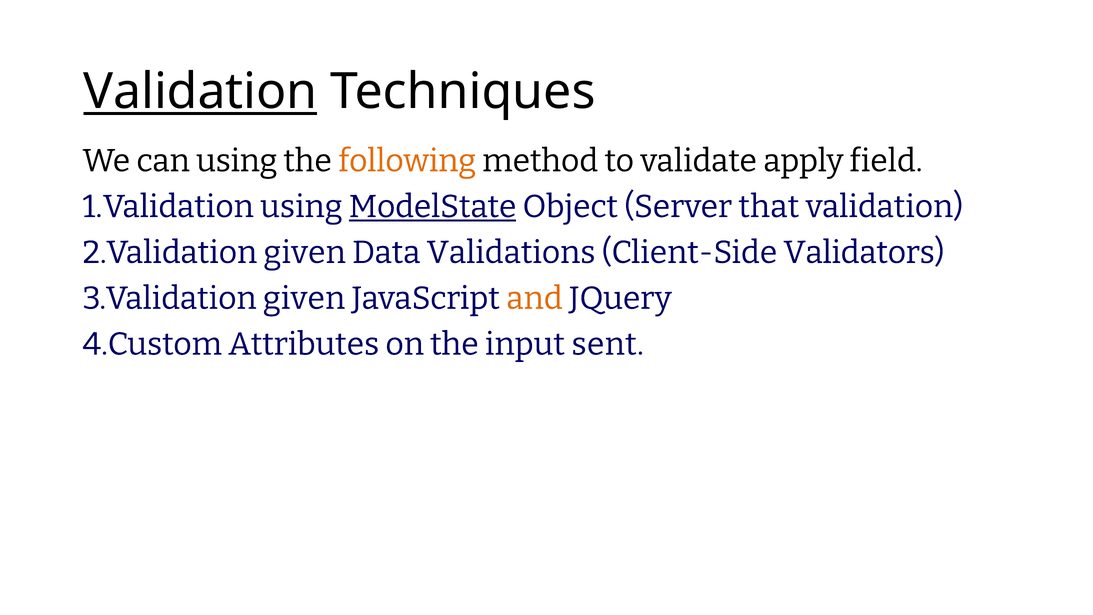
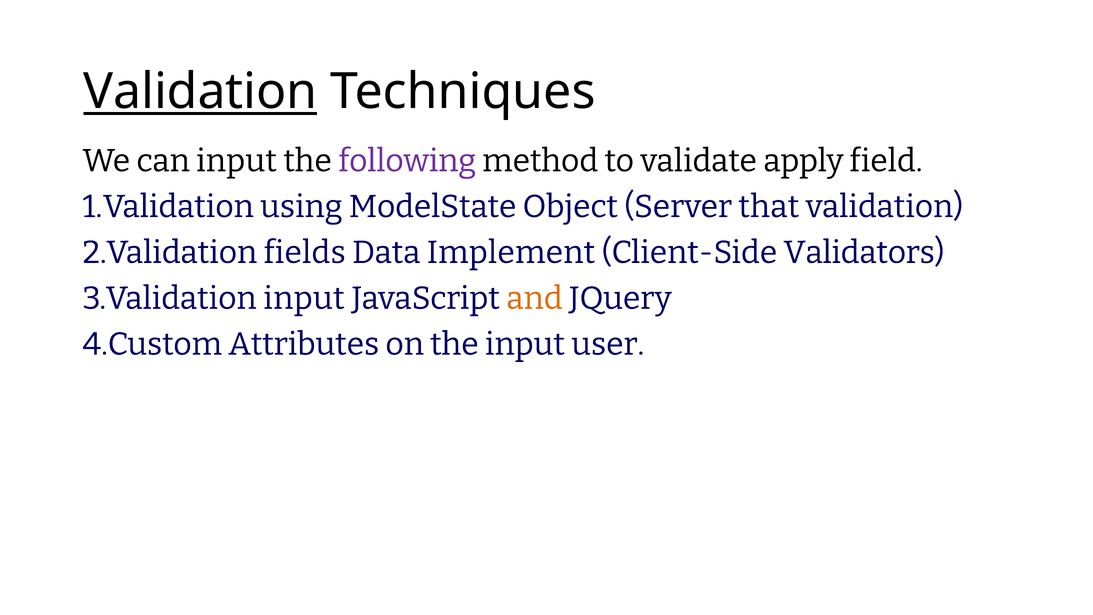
can using: using -> input (237, 161)
following colour: orange -> purple (407, 161)
ModelState underline: present -> none (433, 207)
given: given -> fields (305, 252)
Validations: Validations -> Implement (511, 252)
given: given -> input (304, 298)
sent: sent -> user (608, 344)
